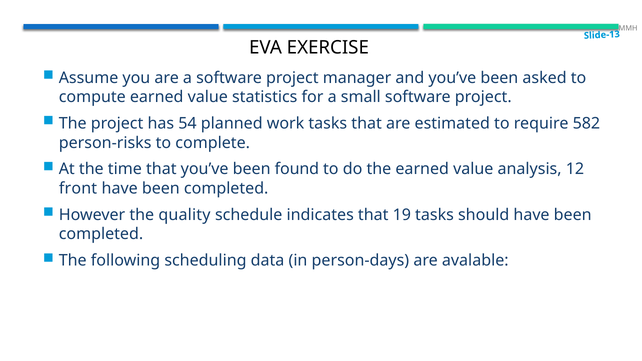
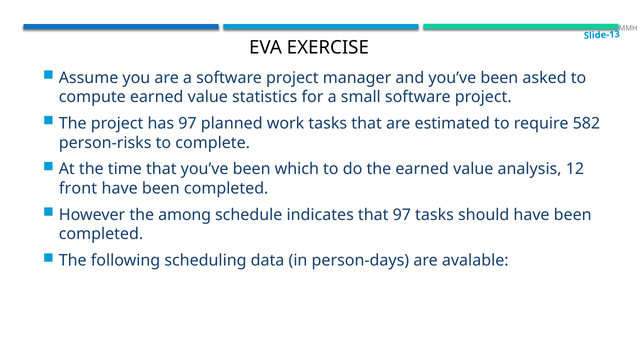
has 54: 54 -> 97 (188, 124)
found: found -> which (297, 169)
quality: quality -> among (185, 215)
that 19: 19 -> 97 (402, 215)
